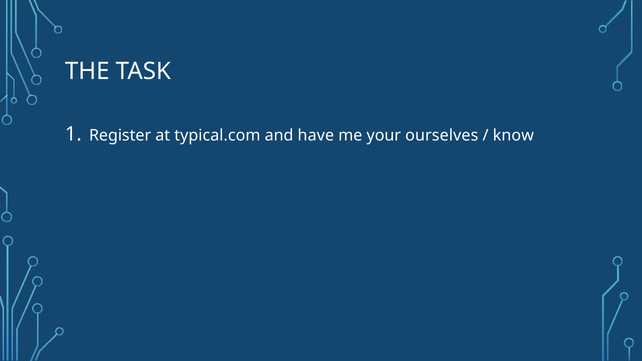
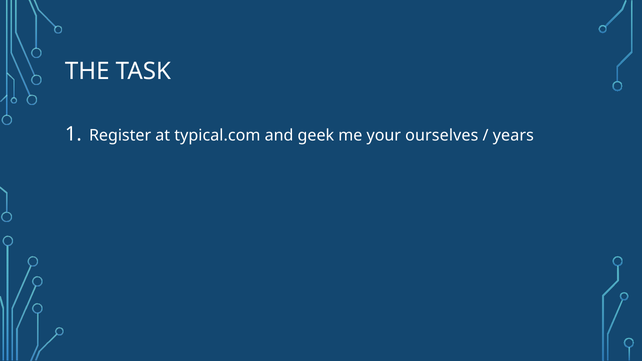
have: have -> geek (316, 135)
know: know -> years (513, 135)
